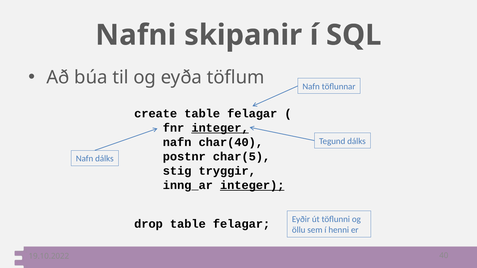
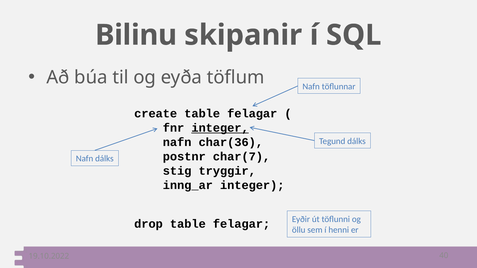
Nafni: Nafni -> Bilinu (136, 35)
char(40: char(40 -> char(36 (231, 142)
char(5: char(5 -> char(7 (242, 157)
integer underline: present -> none (252, 185)
